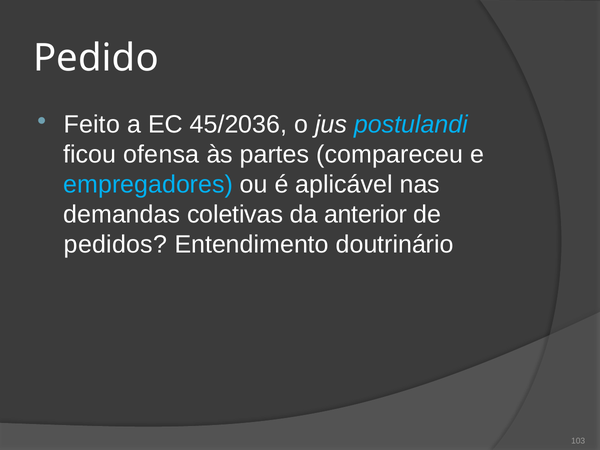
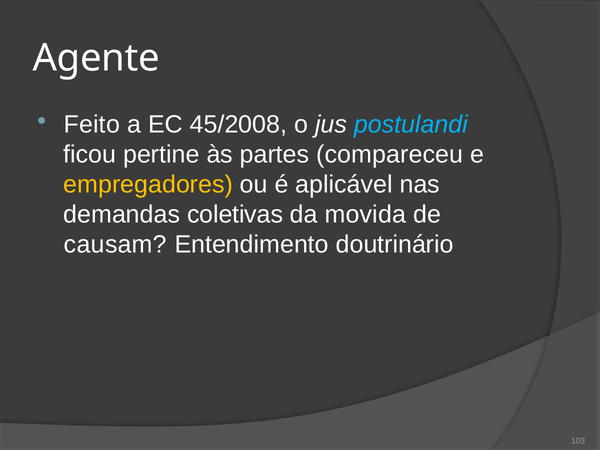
Pedido: Pedido -> Agente (96, 58)
45/2036: 45/2036 -> 45/2008 (238, 125)
ofensa: ofensa -> pertine (161, 155)
empregadores colour: light blue -> yellow (148, 185)
anterior: anterior -> movida (365, 215)
pedidos: pedidos -> causam (115, 245)
